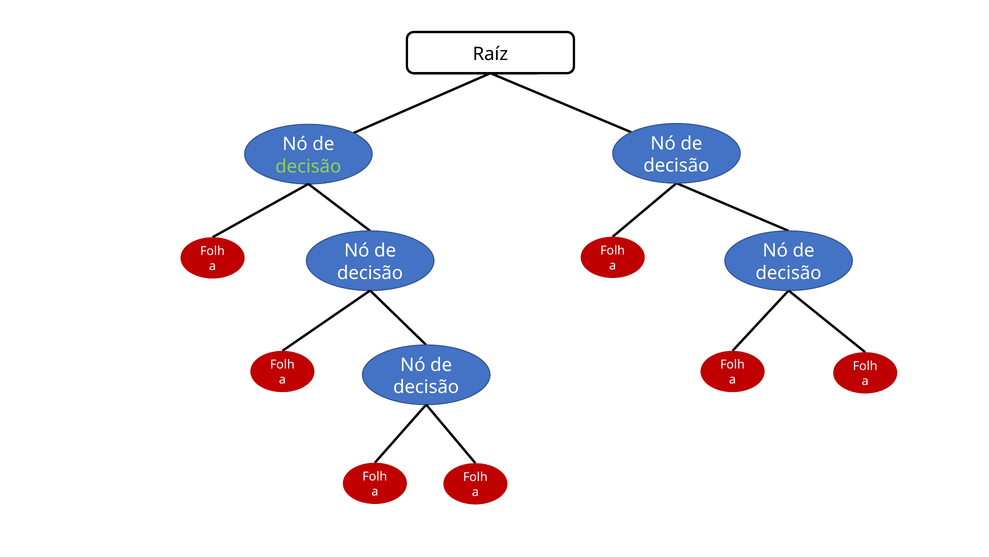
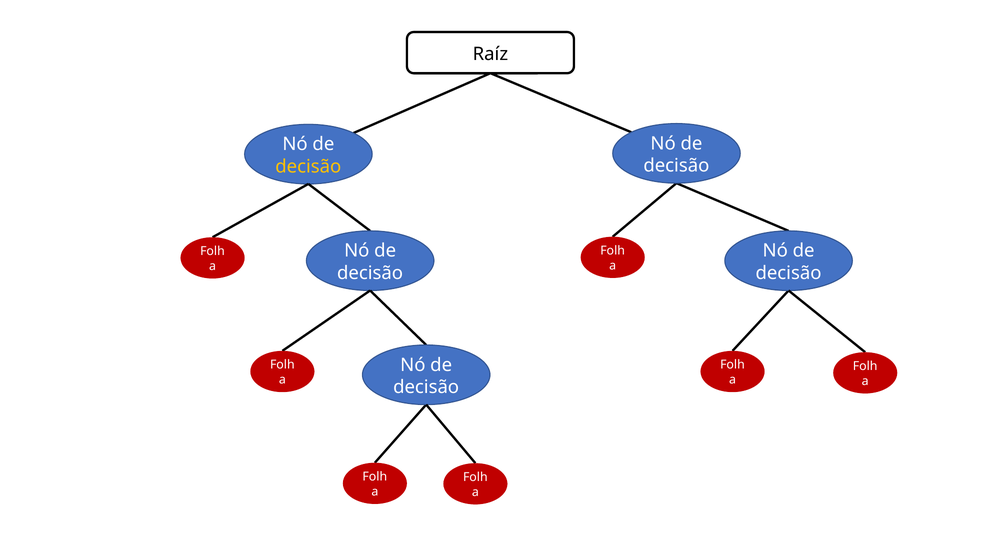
decisão colour: light green -> yellow (308, 166)
